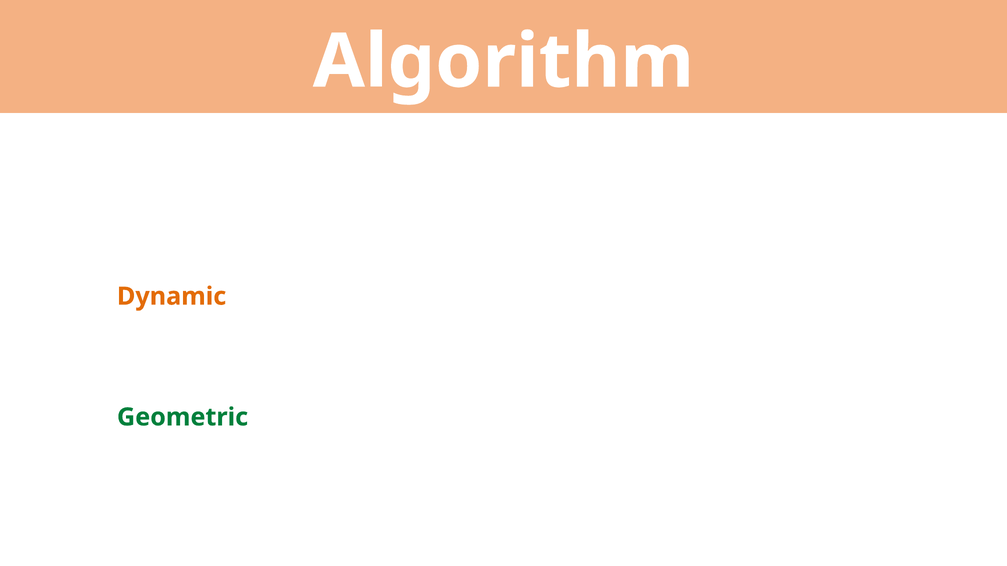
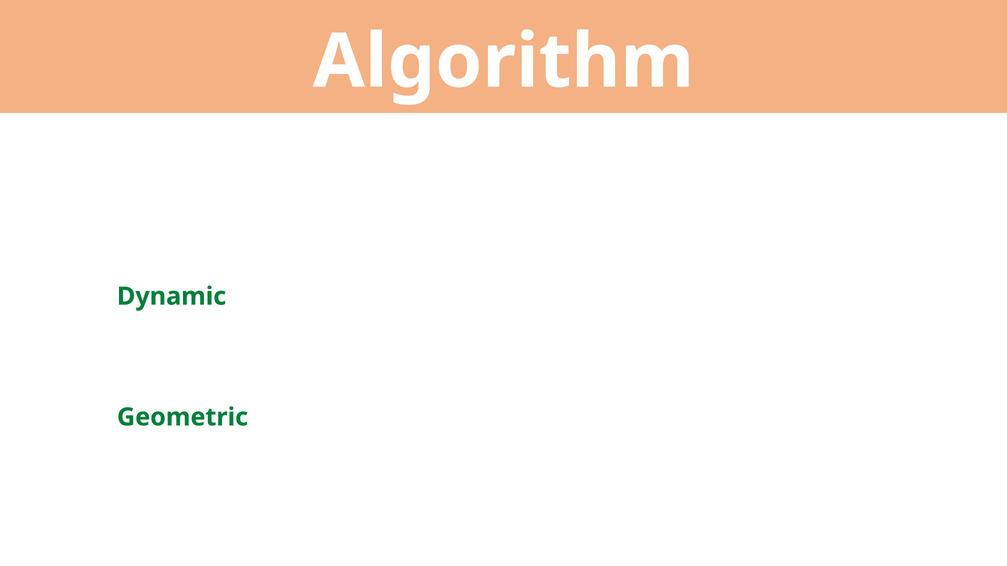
Dynamic colour: orange -> green (172, 297)
